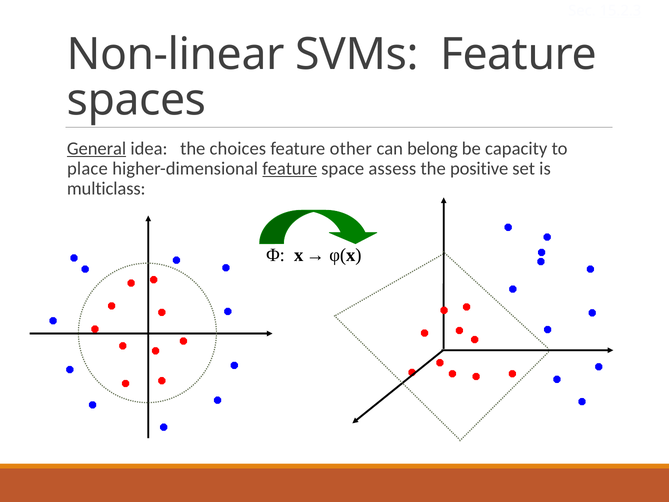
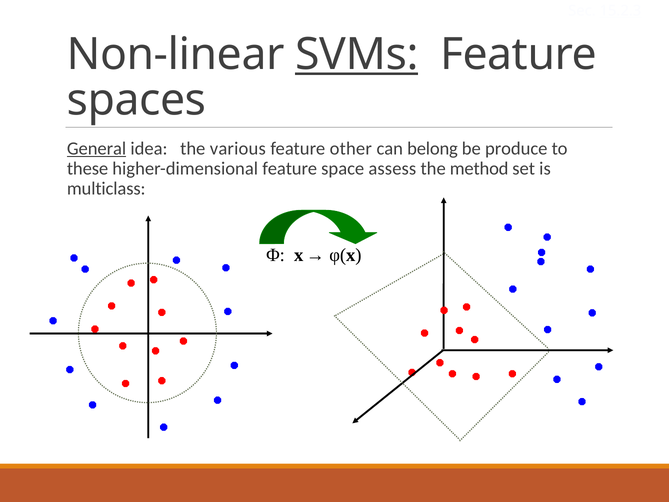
SVMs underline: none -> present (357, 54)
choices: choices -> various (238, 148)
capacity: capacity -> produce (516, 148)
place: place -> these (88, 168)
feature underline: present -> none (290, 168)
positive: positive -> method (479, 168)
